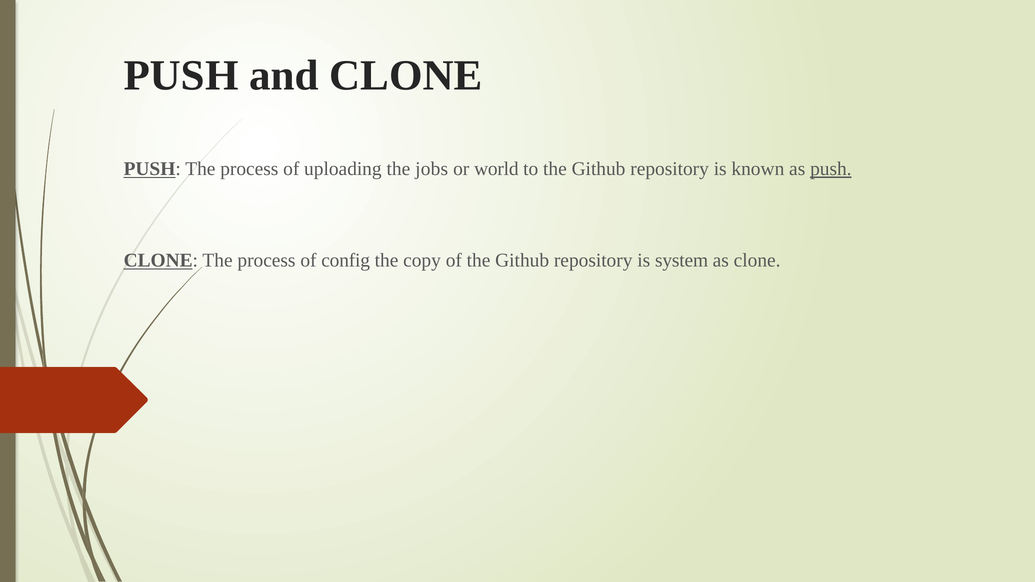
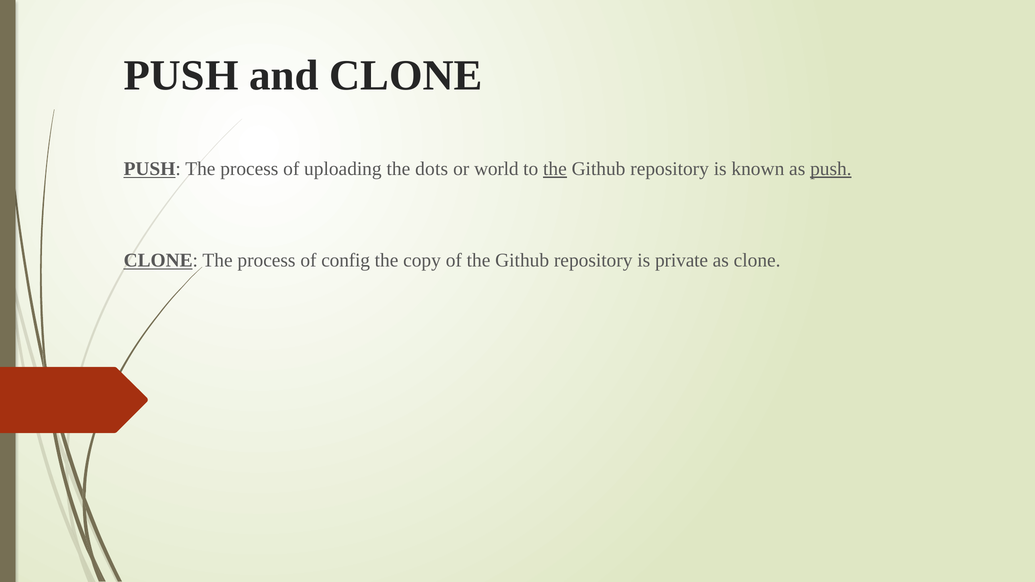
jobs: jobs -> dots (432, 169)
the underline: none -> present (555, 169)
system: system -> private (682, 260)
